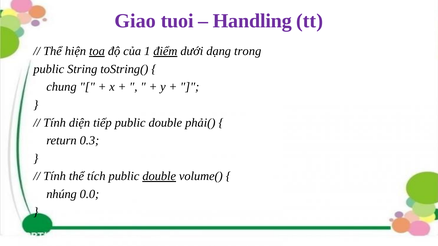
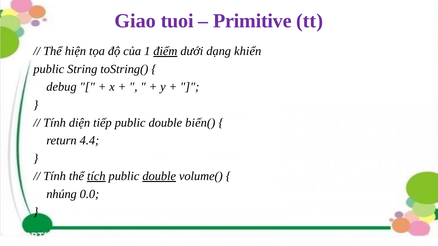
Handling: Handling -> Primitive (252, 21)
tọa underline: present -> none (97, 51)
trong: trong -> khiển (248, 51)
chung: chung -> debug (61, 87)
phải(: phải( -> biến( (200, 123)
0.3: 0.3 -> 4.4 (89, 141)
tích underline: none -> present (96, 176)
